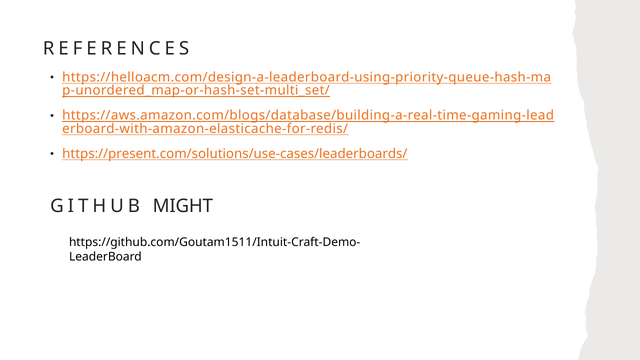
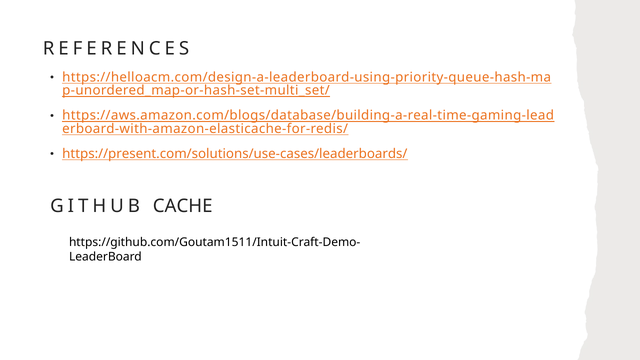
MIGHT: MIGHT -> CACHE (183, 206)
